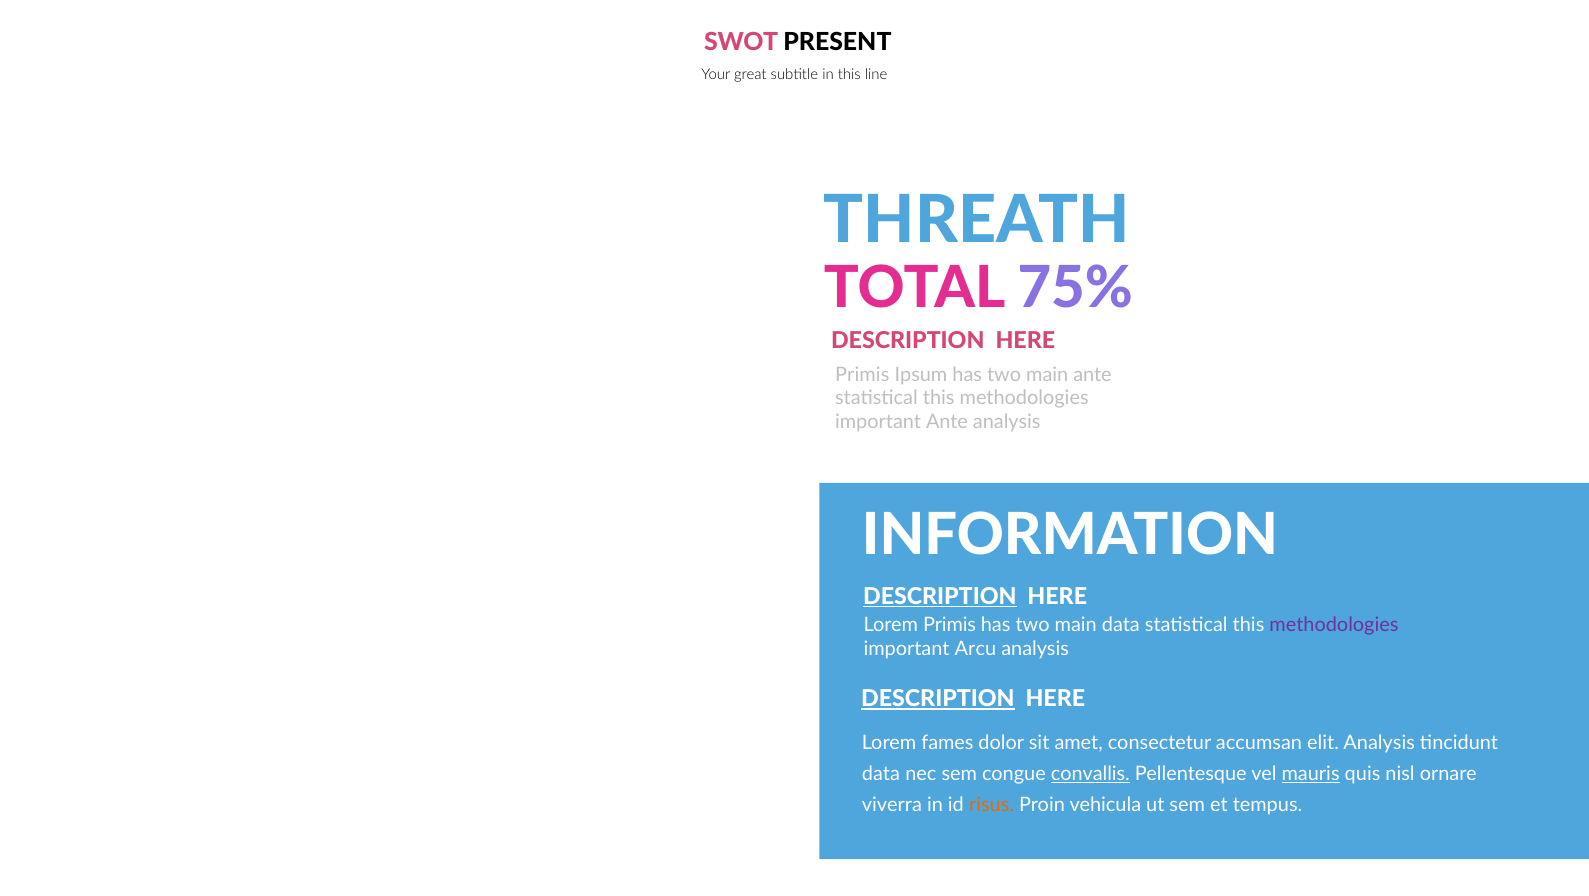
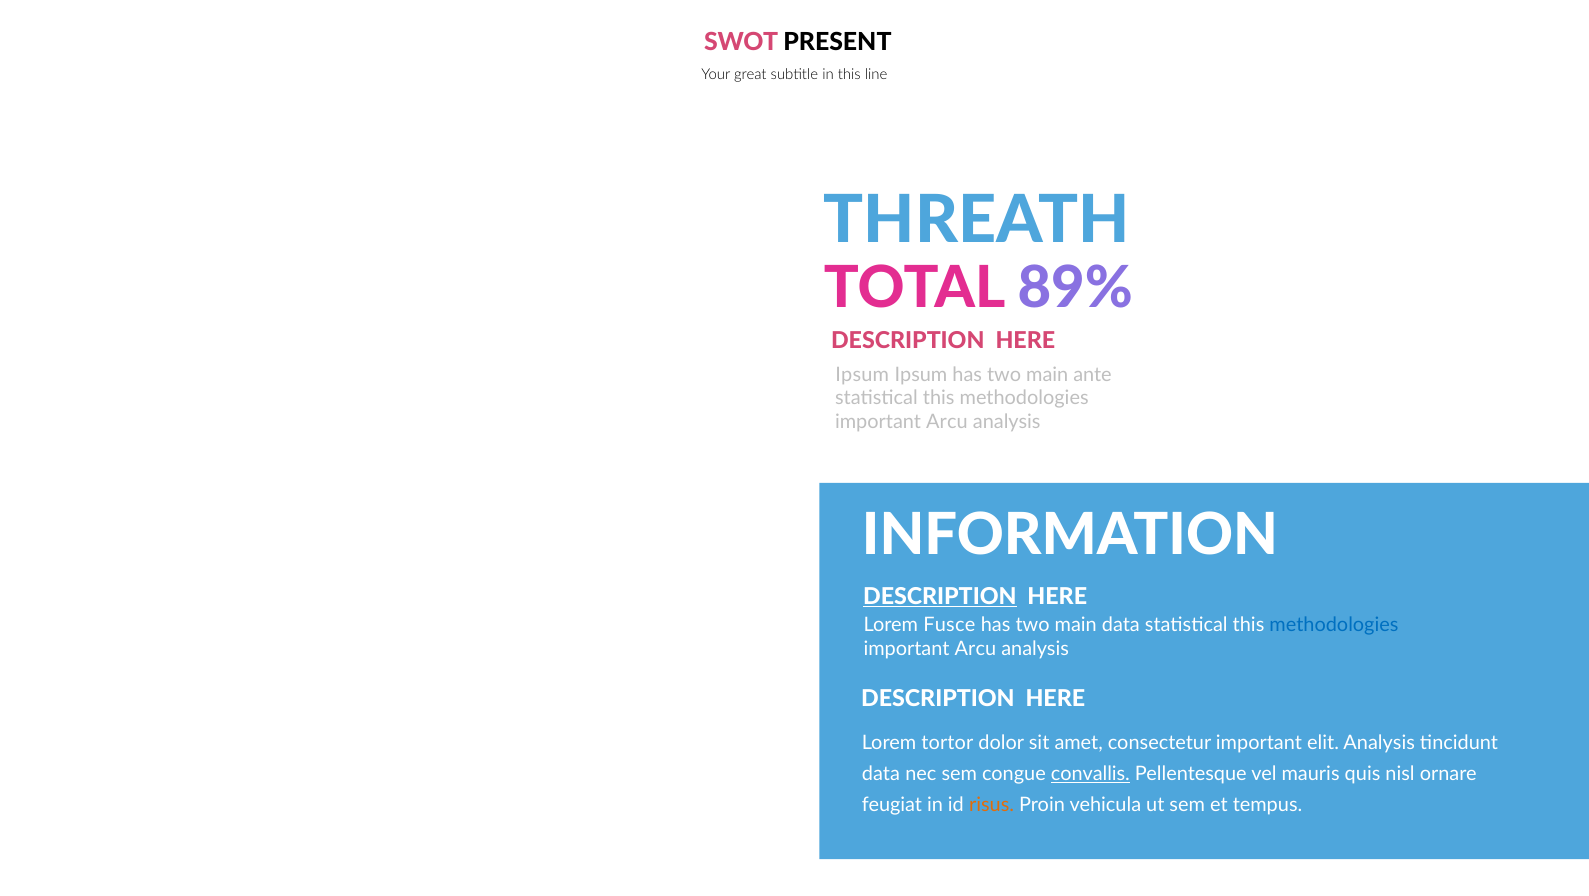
75%: 75% -> 89% (1075, 289)
Primis: Primis -> Ipsum (862, 375)
Ante: Ante -> Arcu (947, 422)
Lorem Primis: Primis -> Fusce (949, 625)
methodologies colour: purple -> blue (1334, 625)
DESCRIPTION underline: present -> none (938, 699)
fames: fames -> tortor (947, 743)
consectetur accumsan: accumsan -> important (1259, 743)
mauris underline: present -> none (1311, 774)
viverra: viverra -> feugiat (892, 805)
